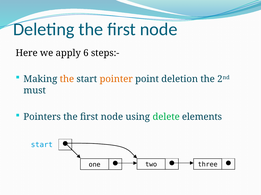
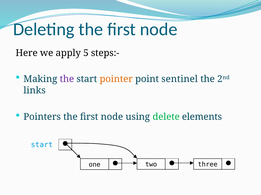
6: 6 -> 5 (86, 53)
the colour: orange -> purple (67, 79)
deletion: deletion -> sentinel (180, 79)
must: must -> links (35, 91)
